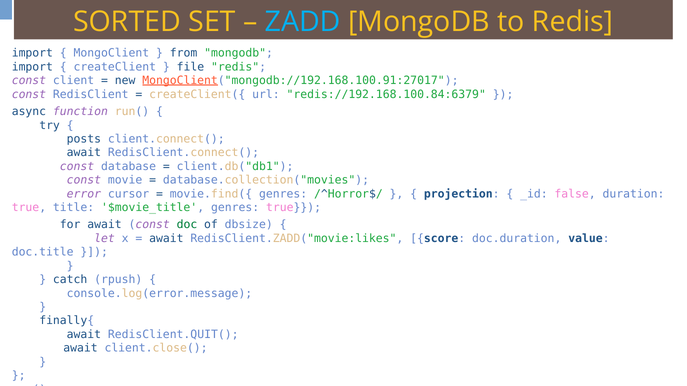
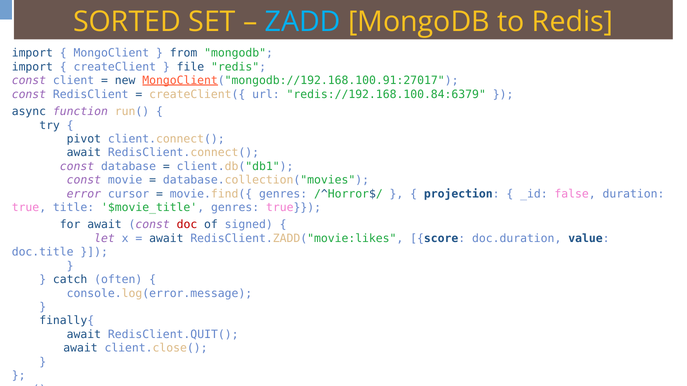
posts: posts -> pivot (84, 139)
doc colour: green -> red (187, 225)
dbsize: dbsize -> signed (249, 225)
rpush: rpush -> often (118, 280)
